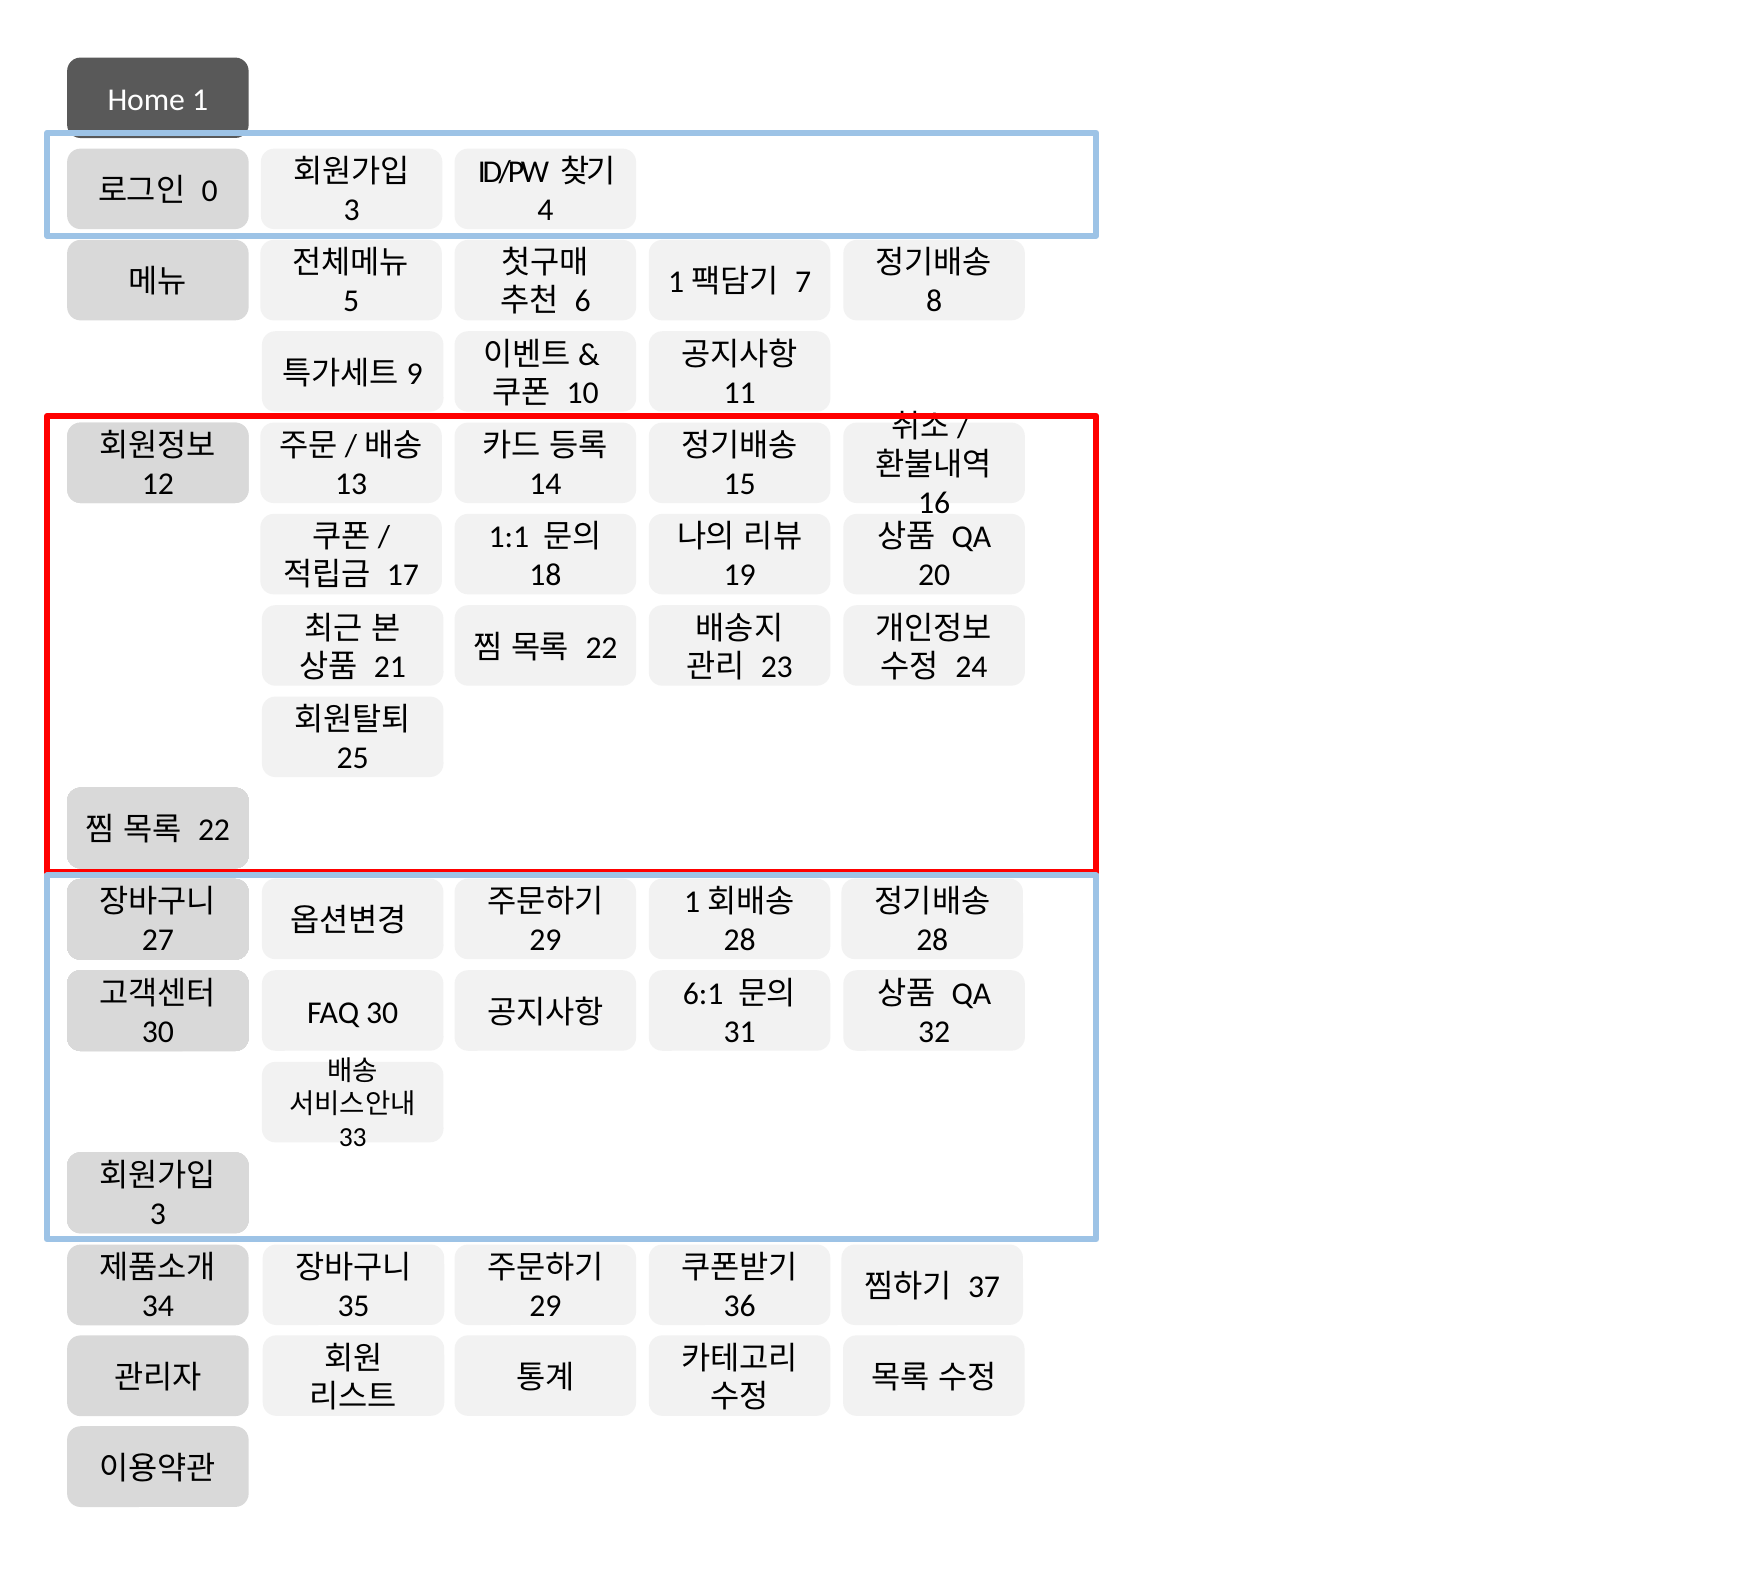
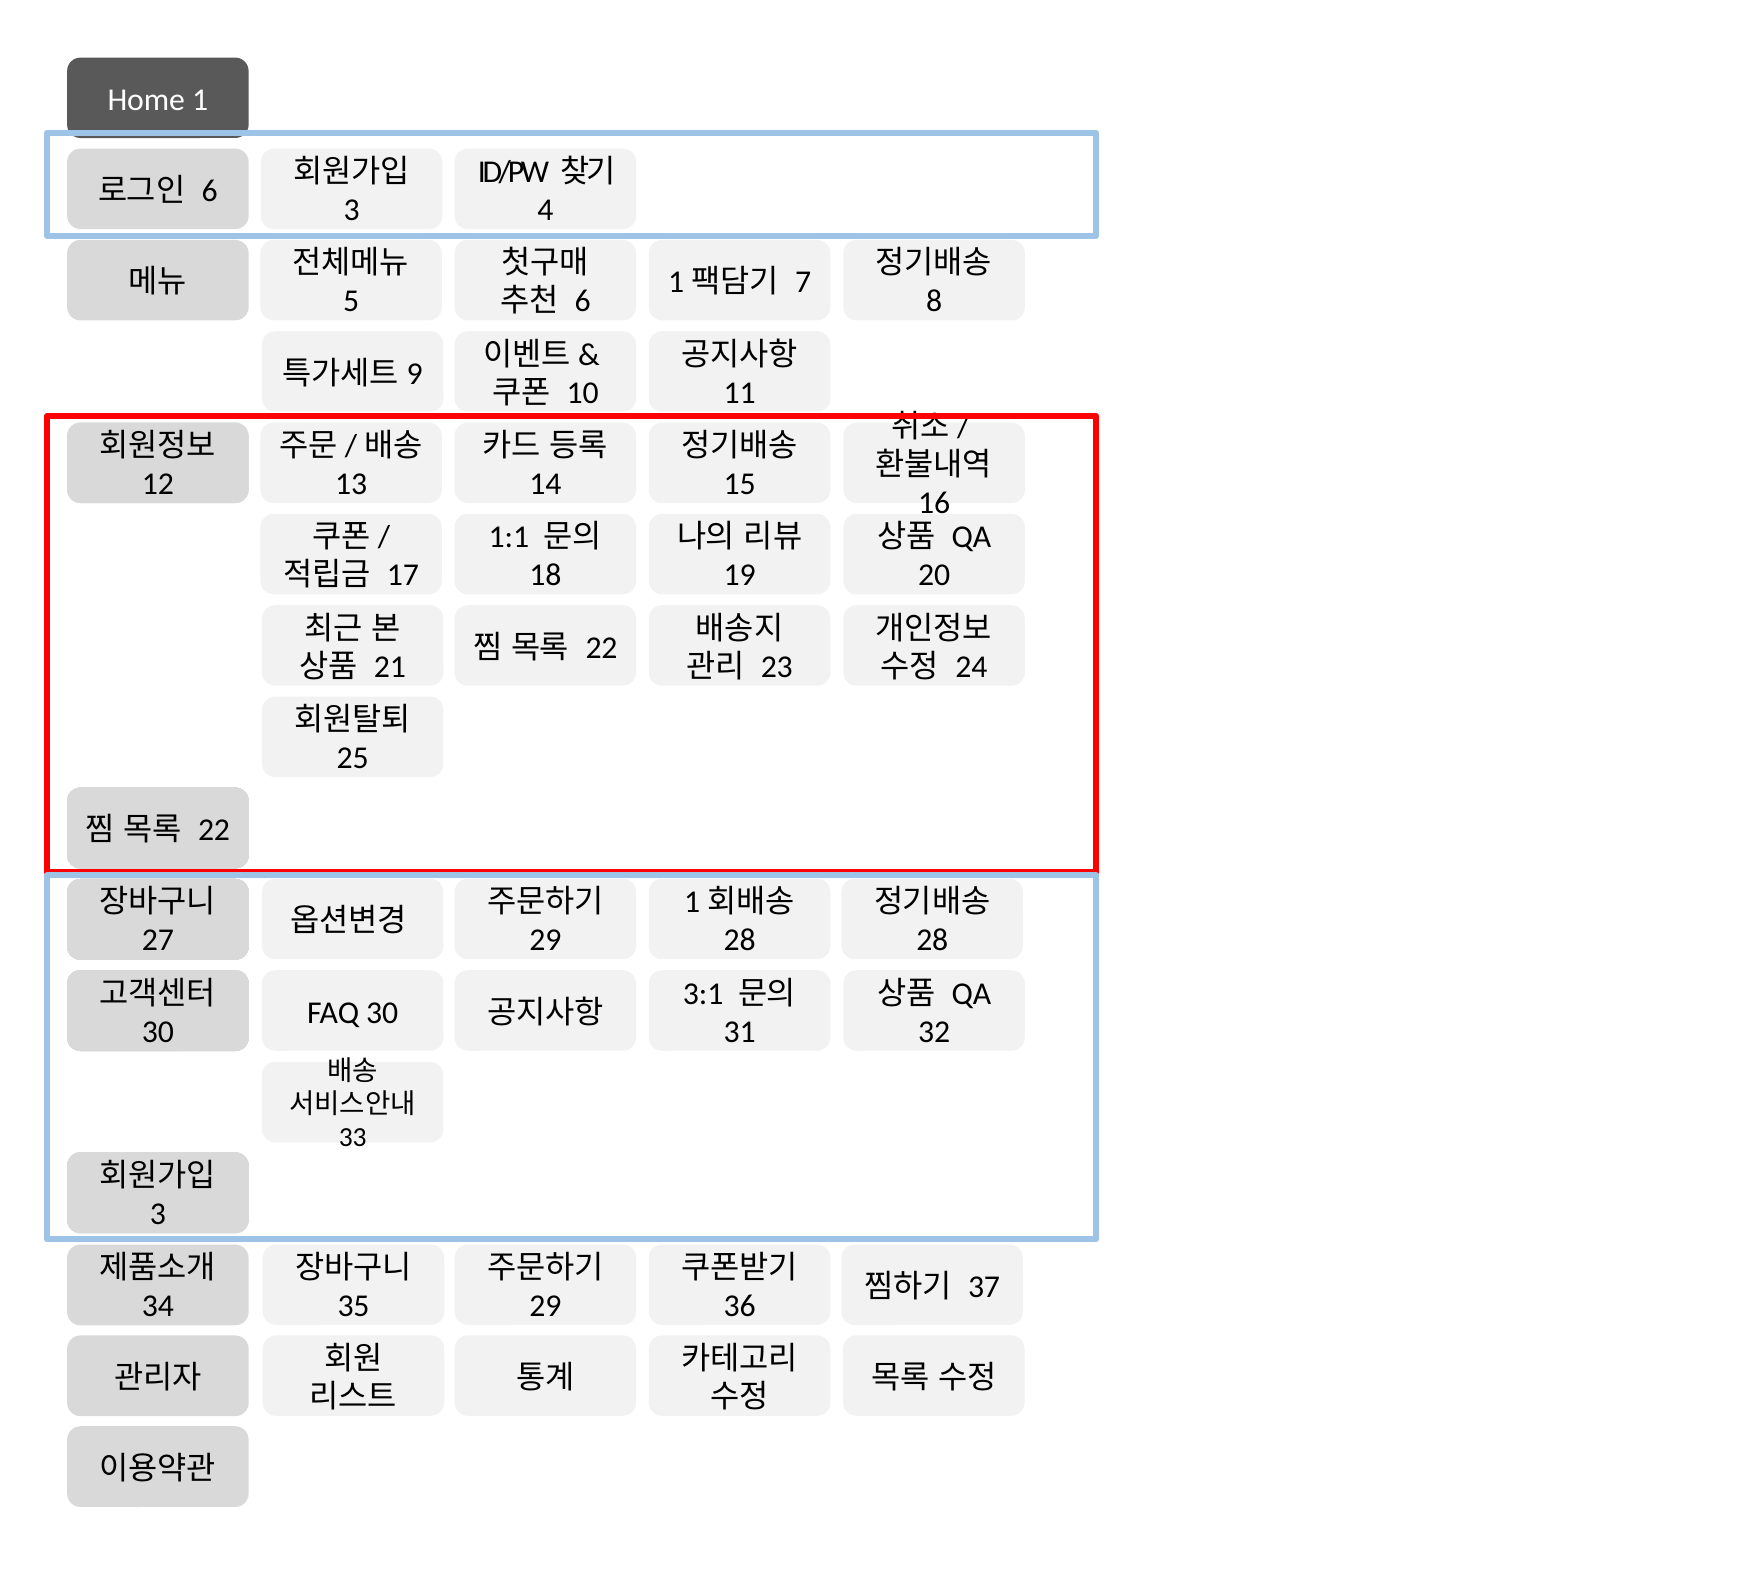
0: 0 -> 6 (210, 191)
6:1: 6:1 -> 3:1 (703, 994)
